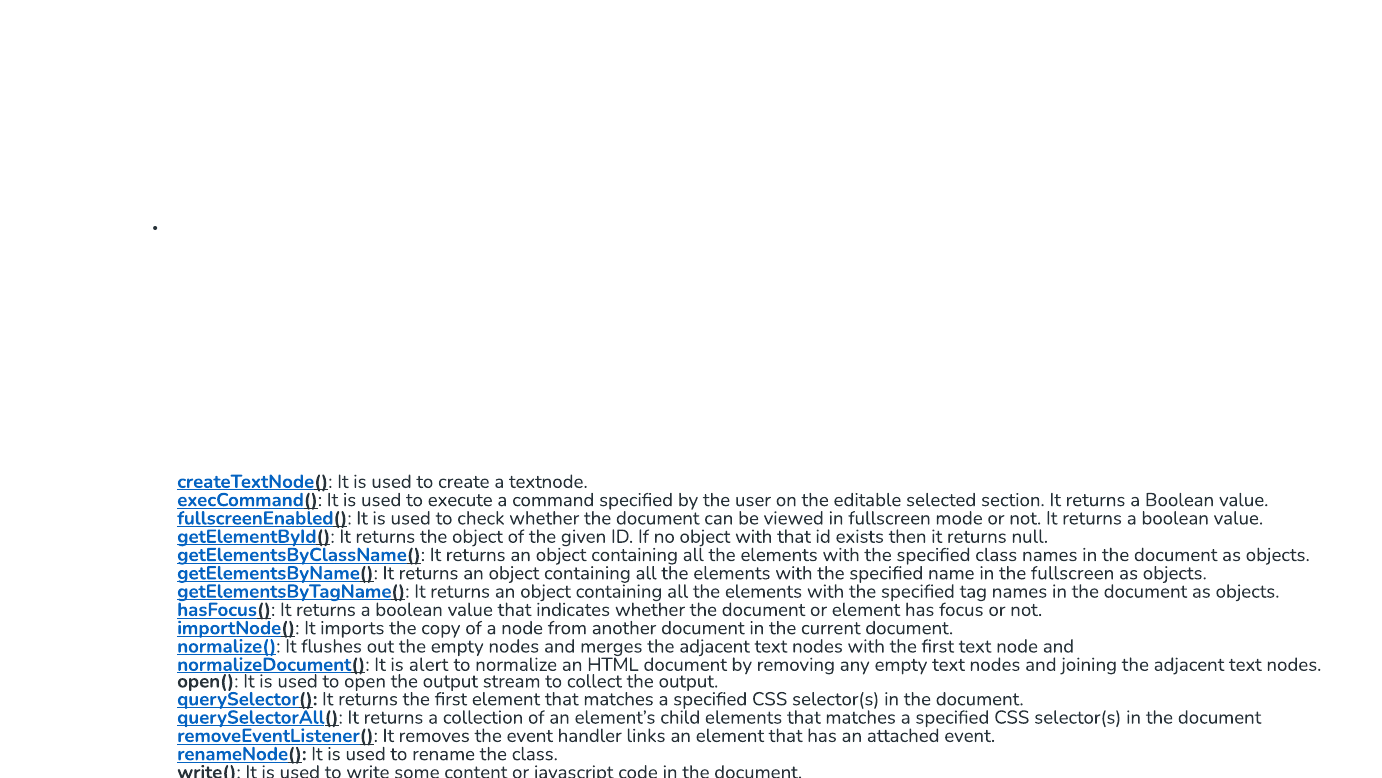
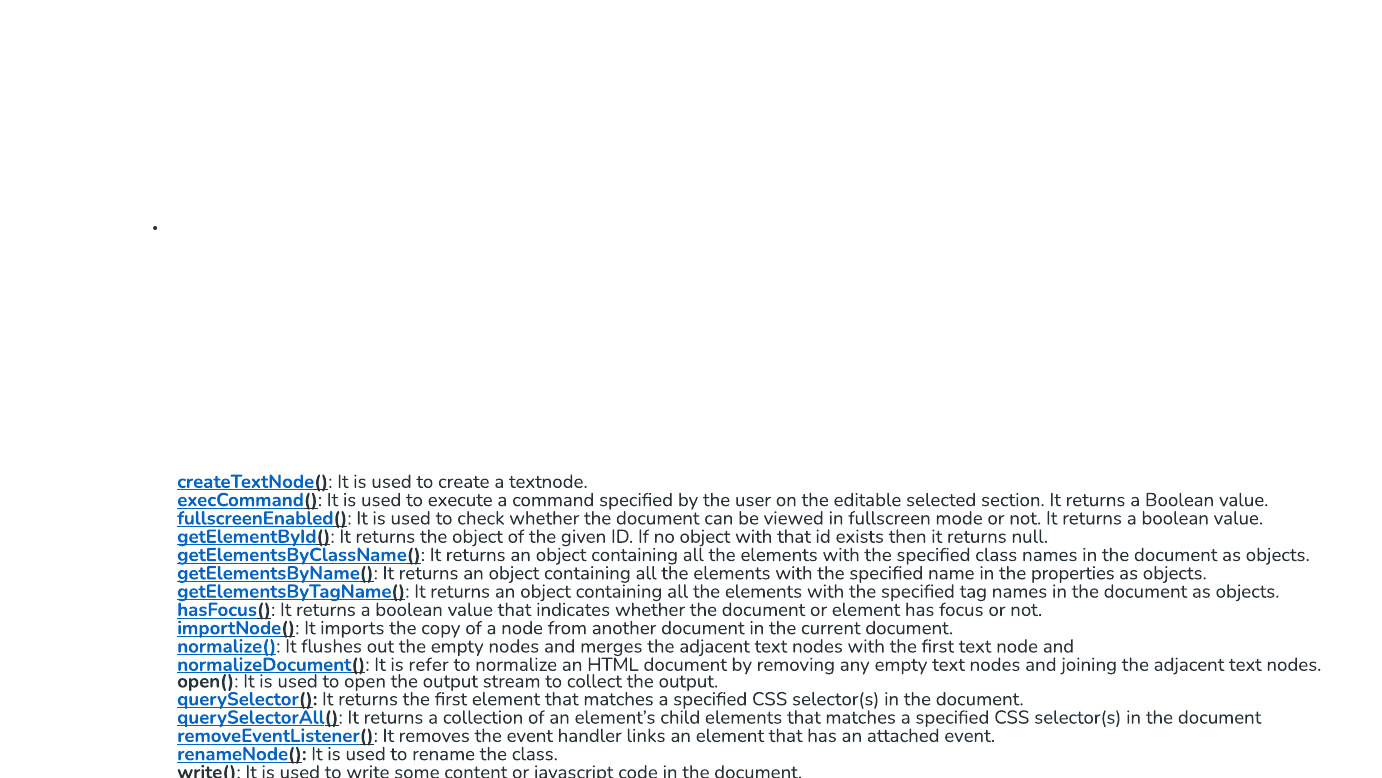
the fullscreen: fullscreen -> properties (1073, 573)
alert: alert -> refer (429, 664)
